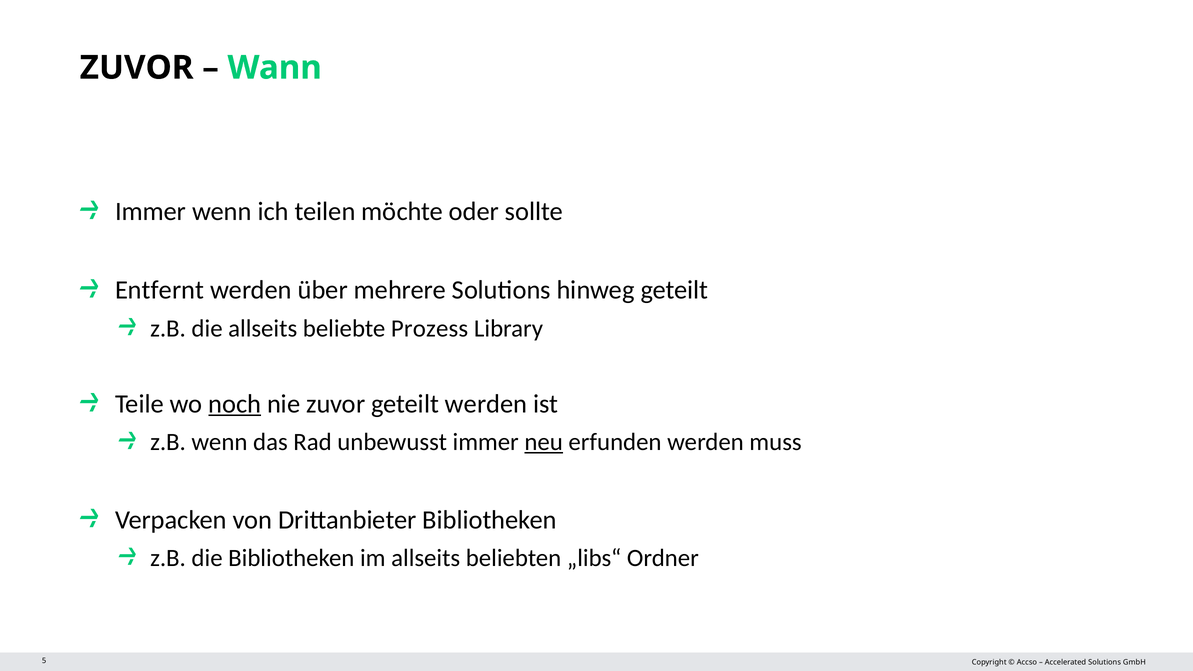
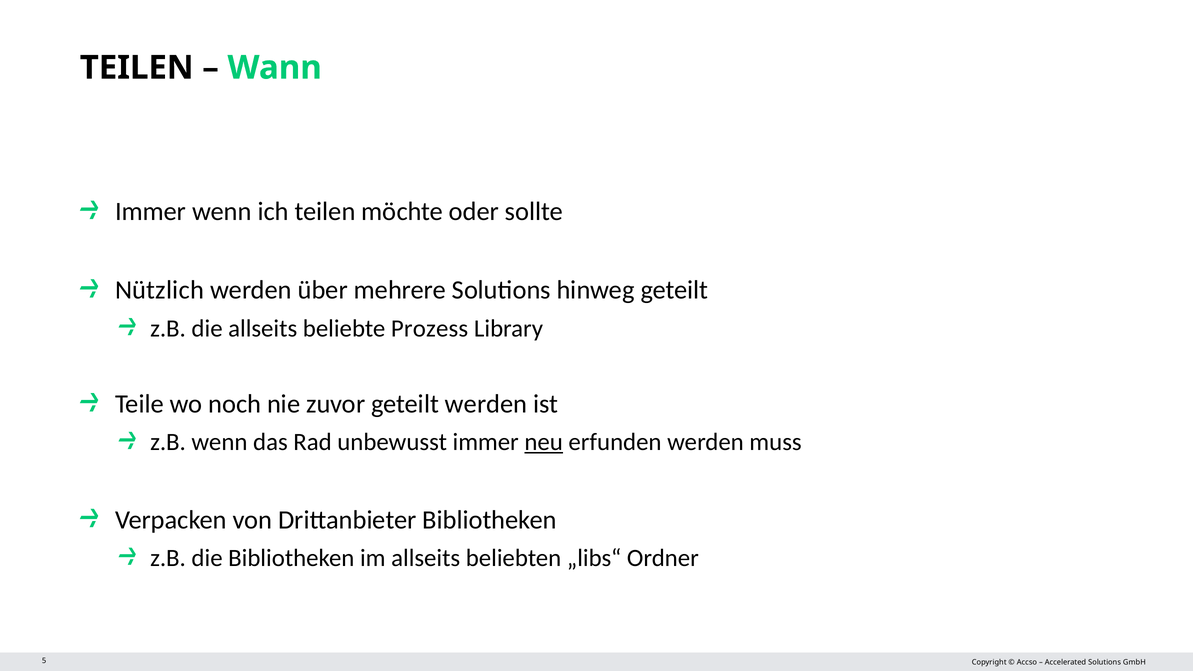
ZUVOR: ZUVOR -> TEILEN (137, 68)
Entfernt: Entfernt -> Nützlich (160, 290)
noch underline: present -> none (235, 404)
